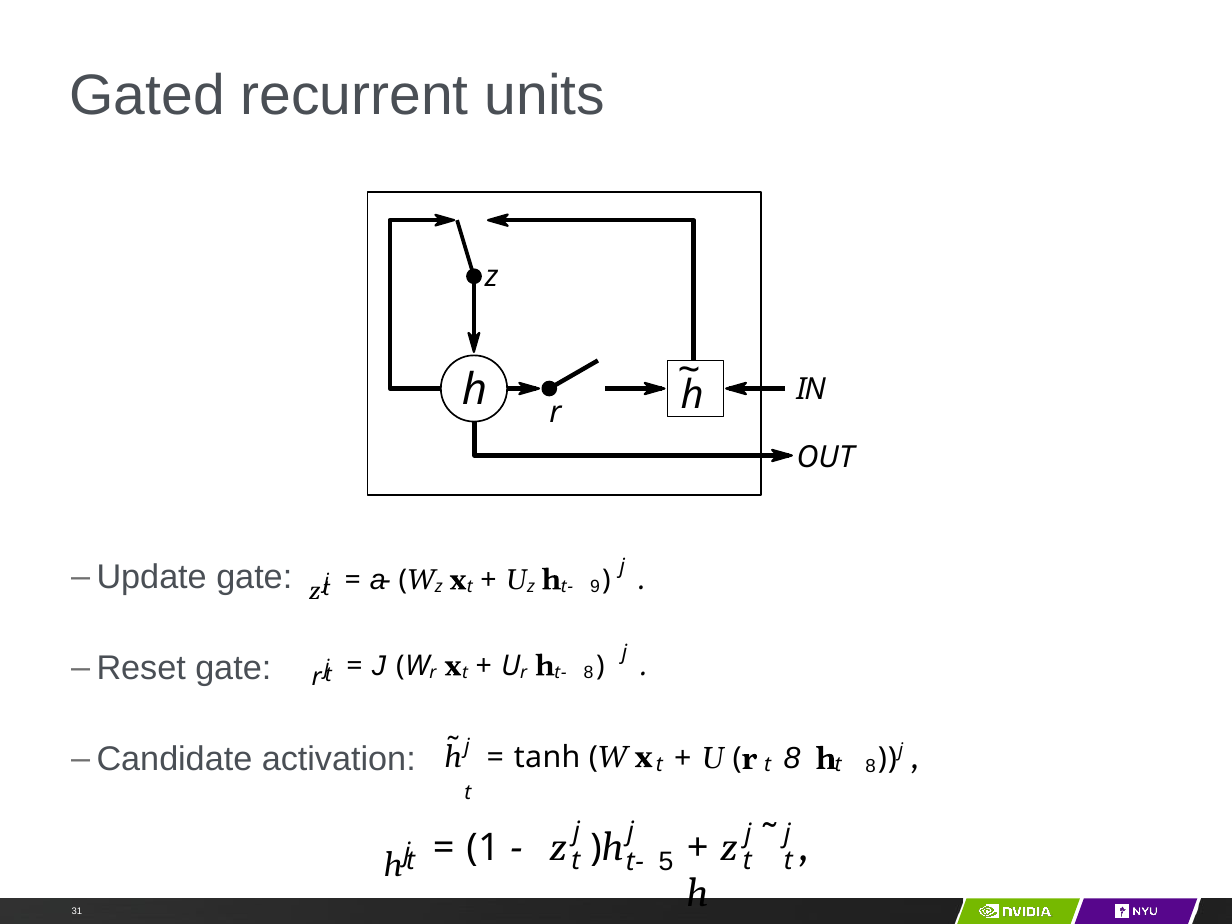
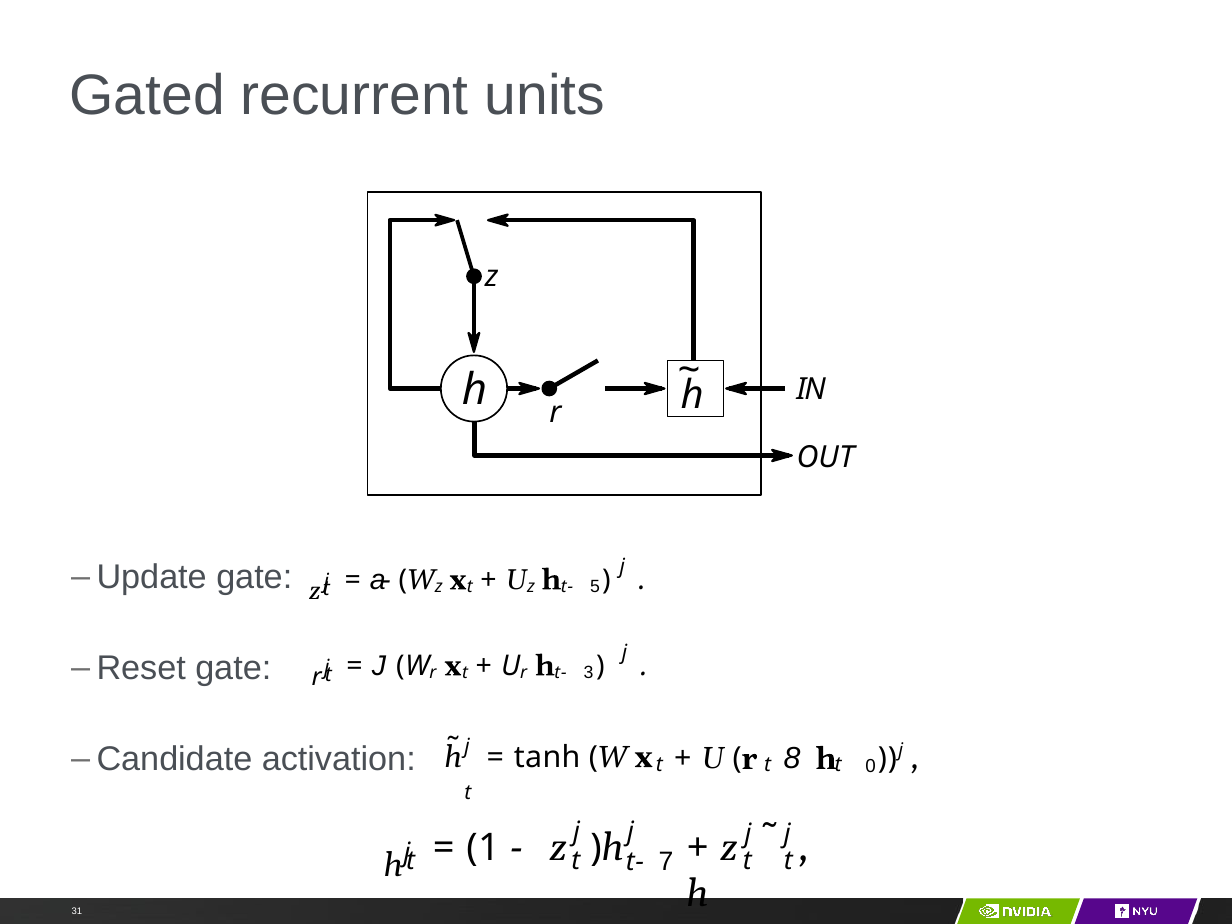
9: 9 -> 5 (595, 587)
8: 8 -> 3 (589, 673)
h 8: 8 -> 0 (871, 767)
5: 5 -> 7 (666, 862)
